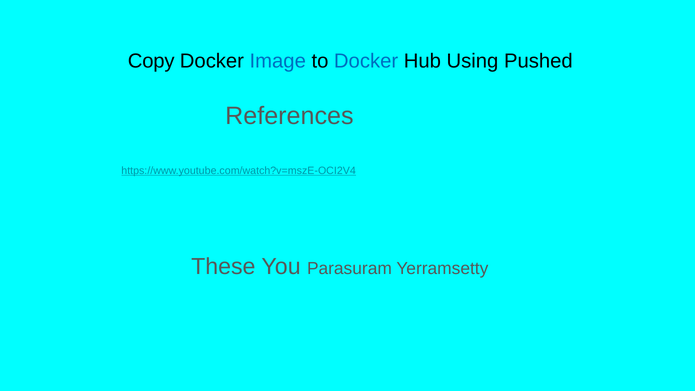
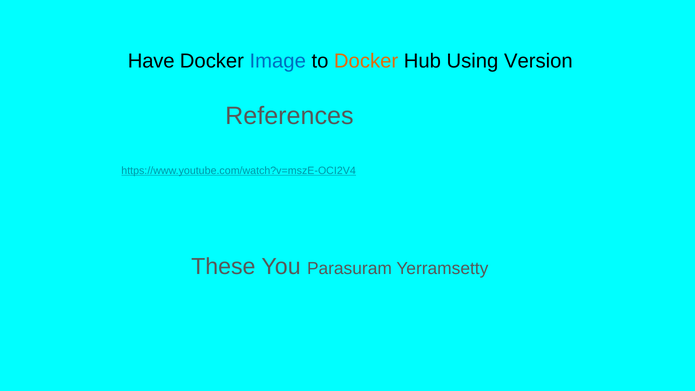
Copy: Copy -> Have (151, 61)
Docker colour: blue -> orange (366, 61)
Pushed: Pushed -> Version (538, 61)
